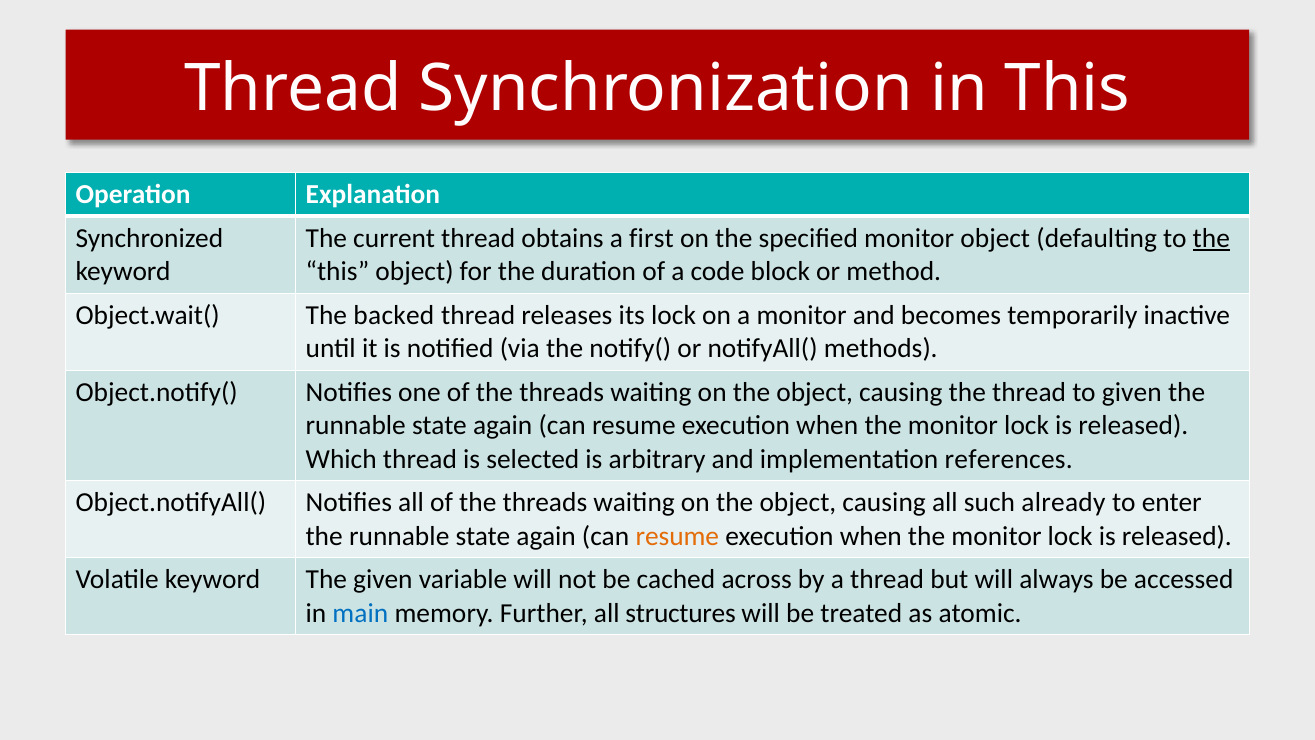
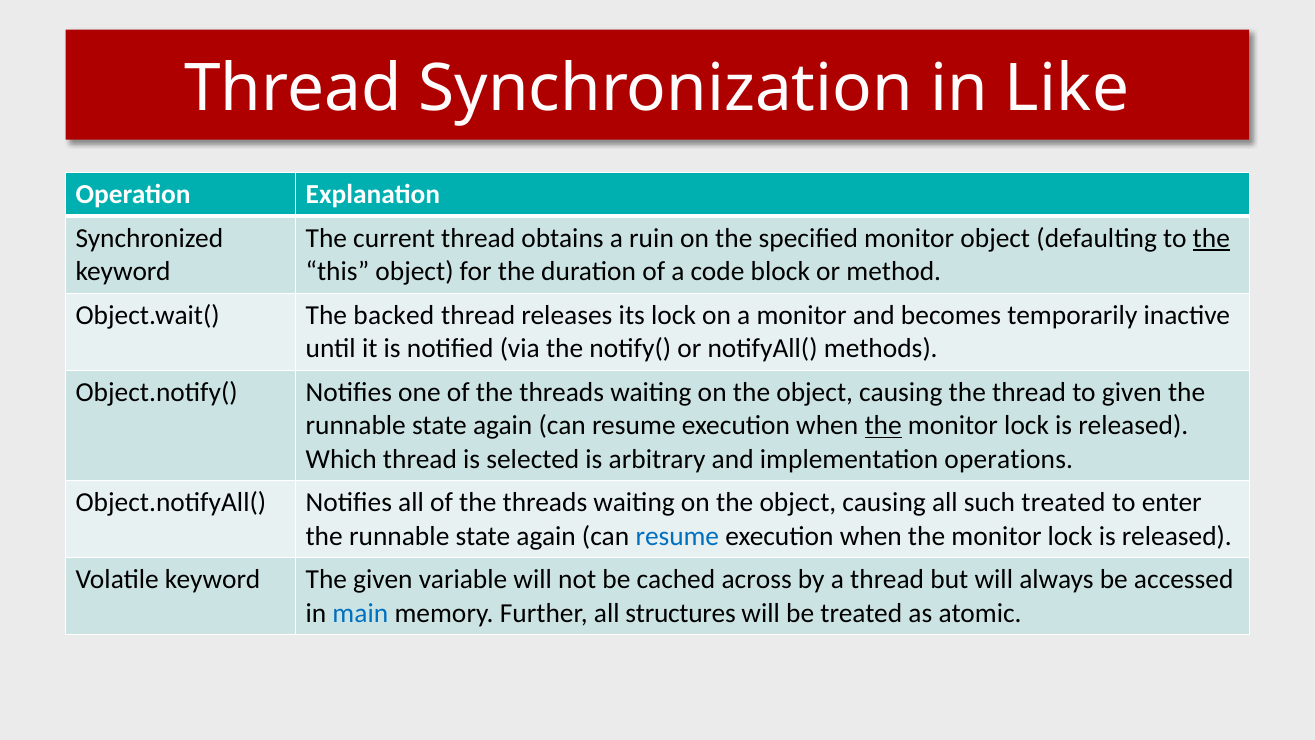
in This: This -> Like (1067, 89)
first: first -> ruin (652, 238)
the underline: none -> present (883, 426)
references: references -> operations (1009, 459)
such already: already -> treated (1063, 503)
resume colour: orange -> blue (677, 536)
